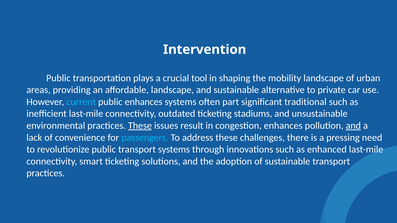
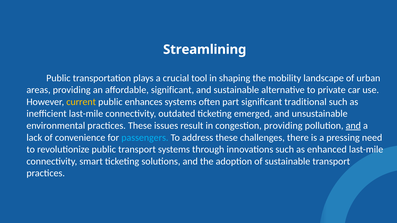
Intervention: Intervention -> Streamlining (205, 50)
affordable landscape: landscape -> significant (172, 90)
current colour: light blue -> yellow (81, 102)
stadiums: stadiums -> emerged (253, 114)
These underline: present -> none (140, 126)
congestion enhances: enhances -> providing (283, 126)
